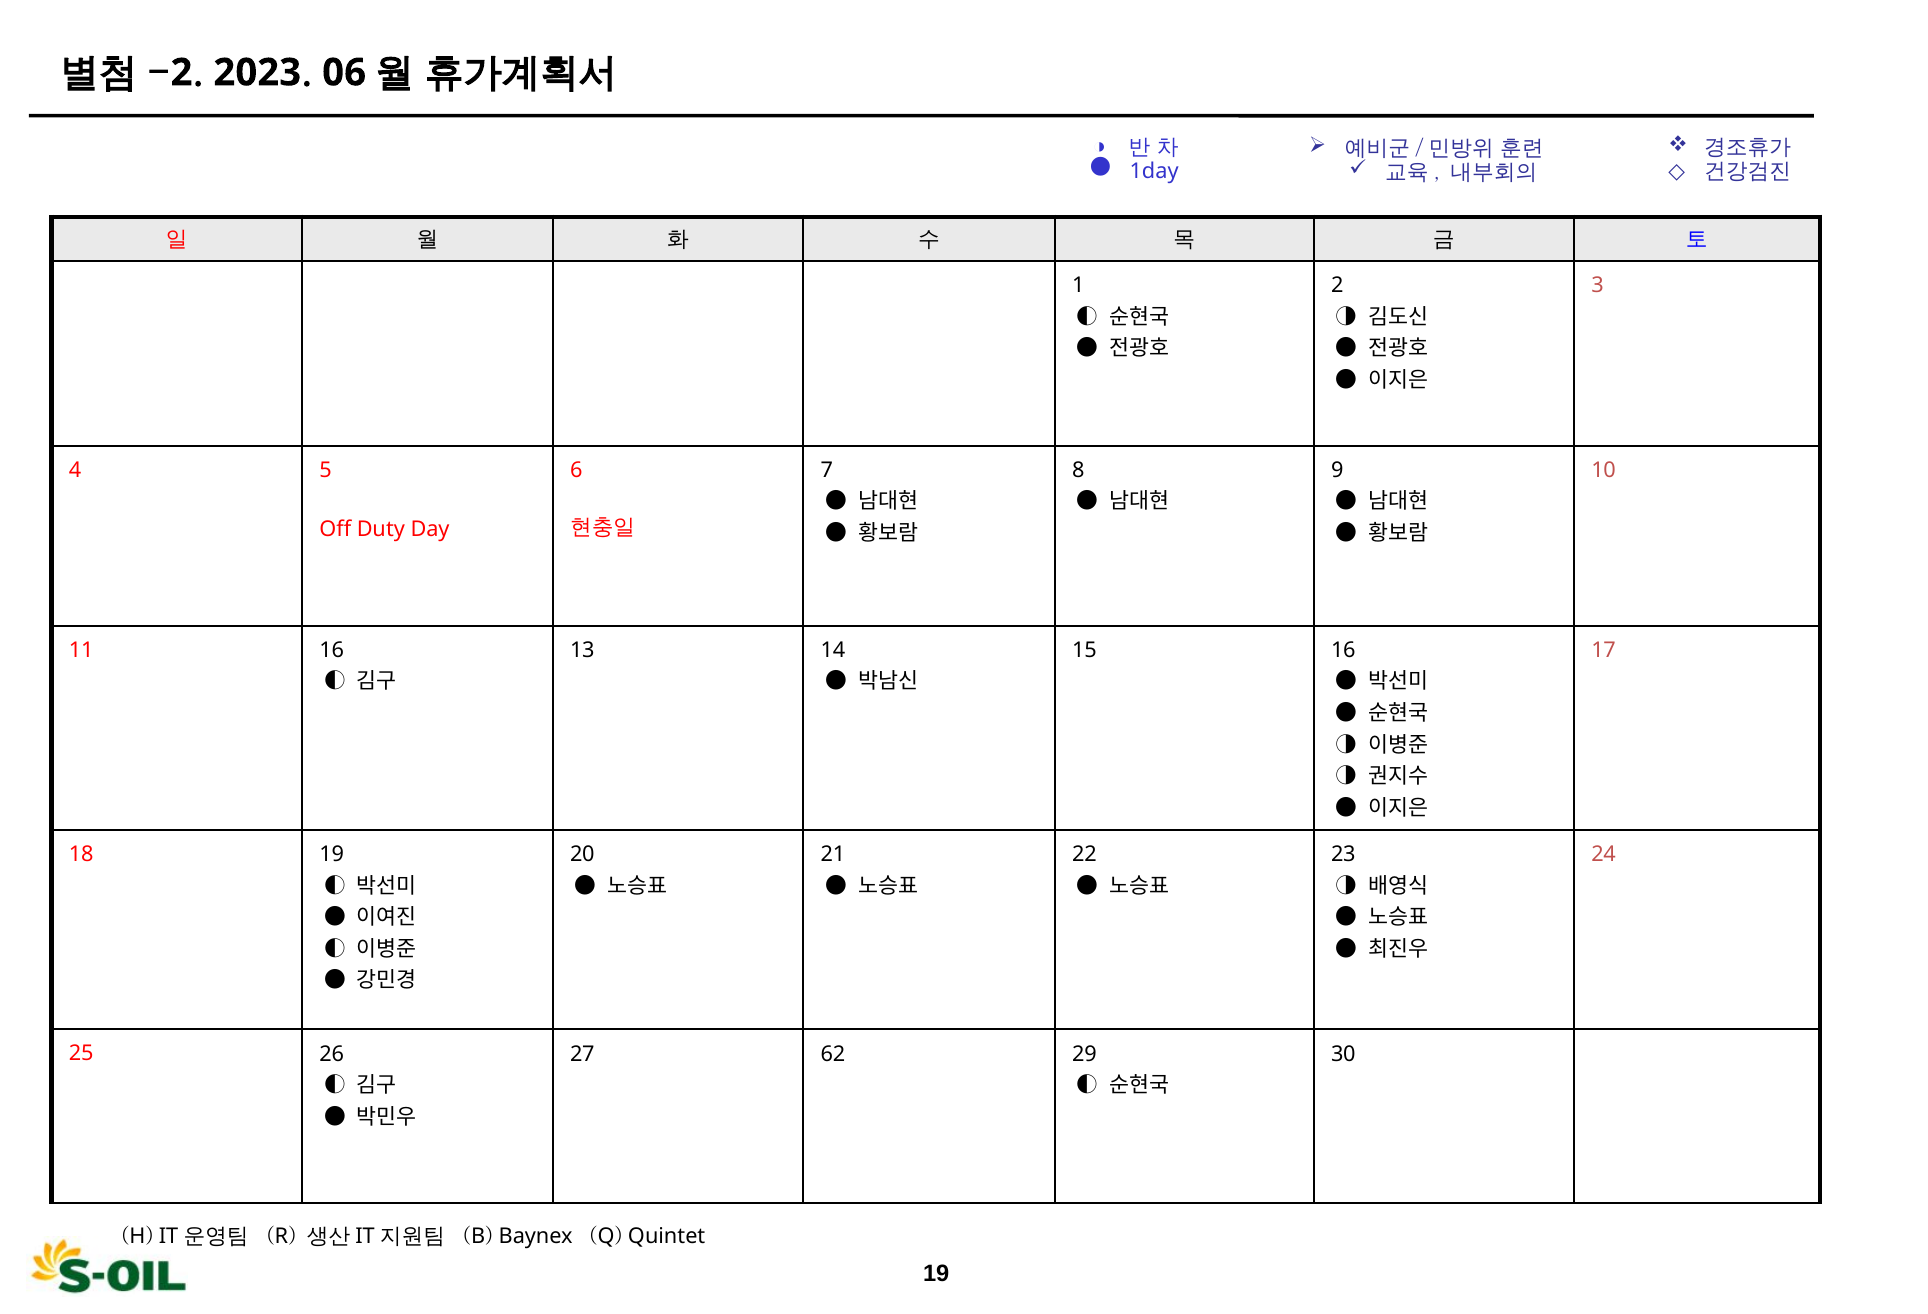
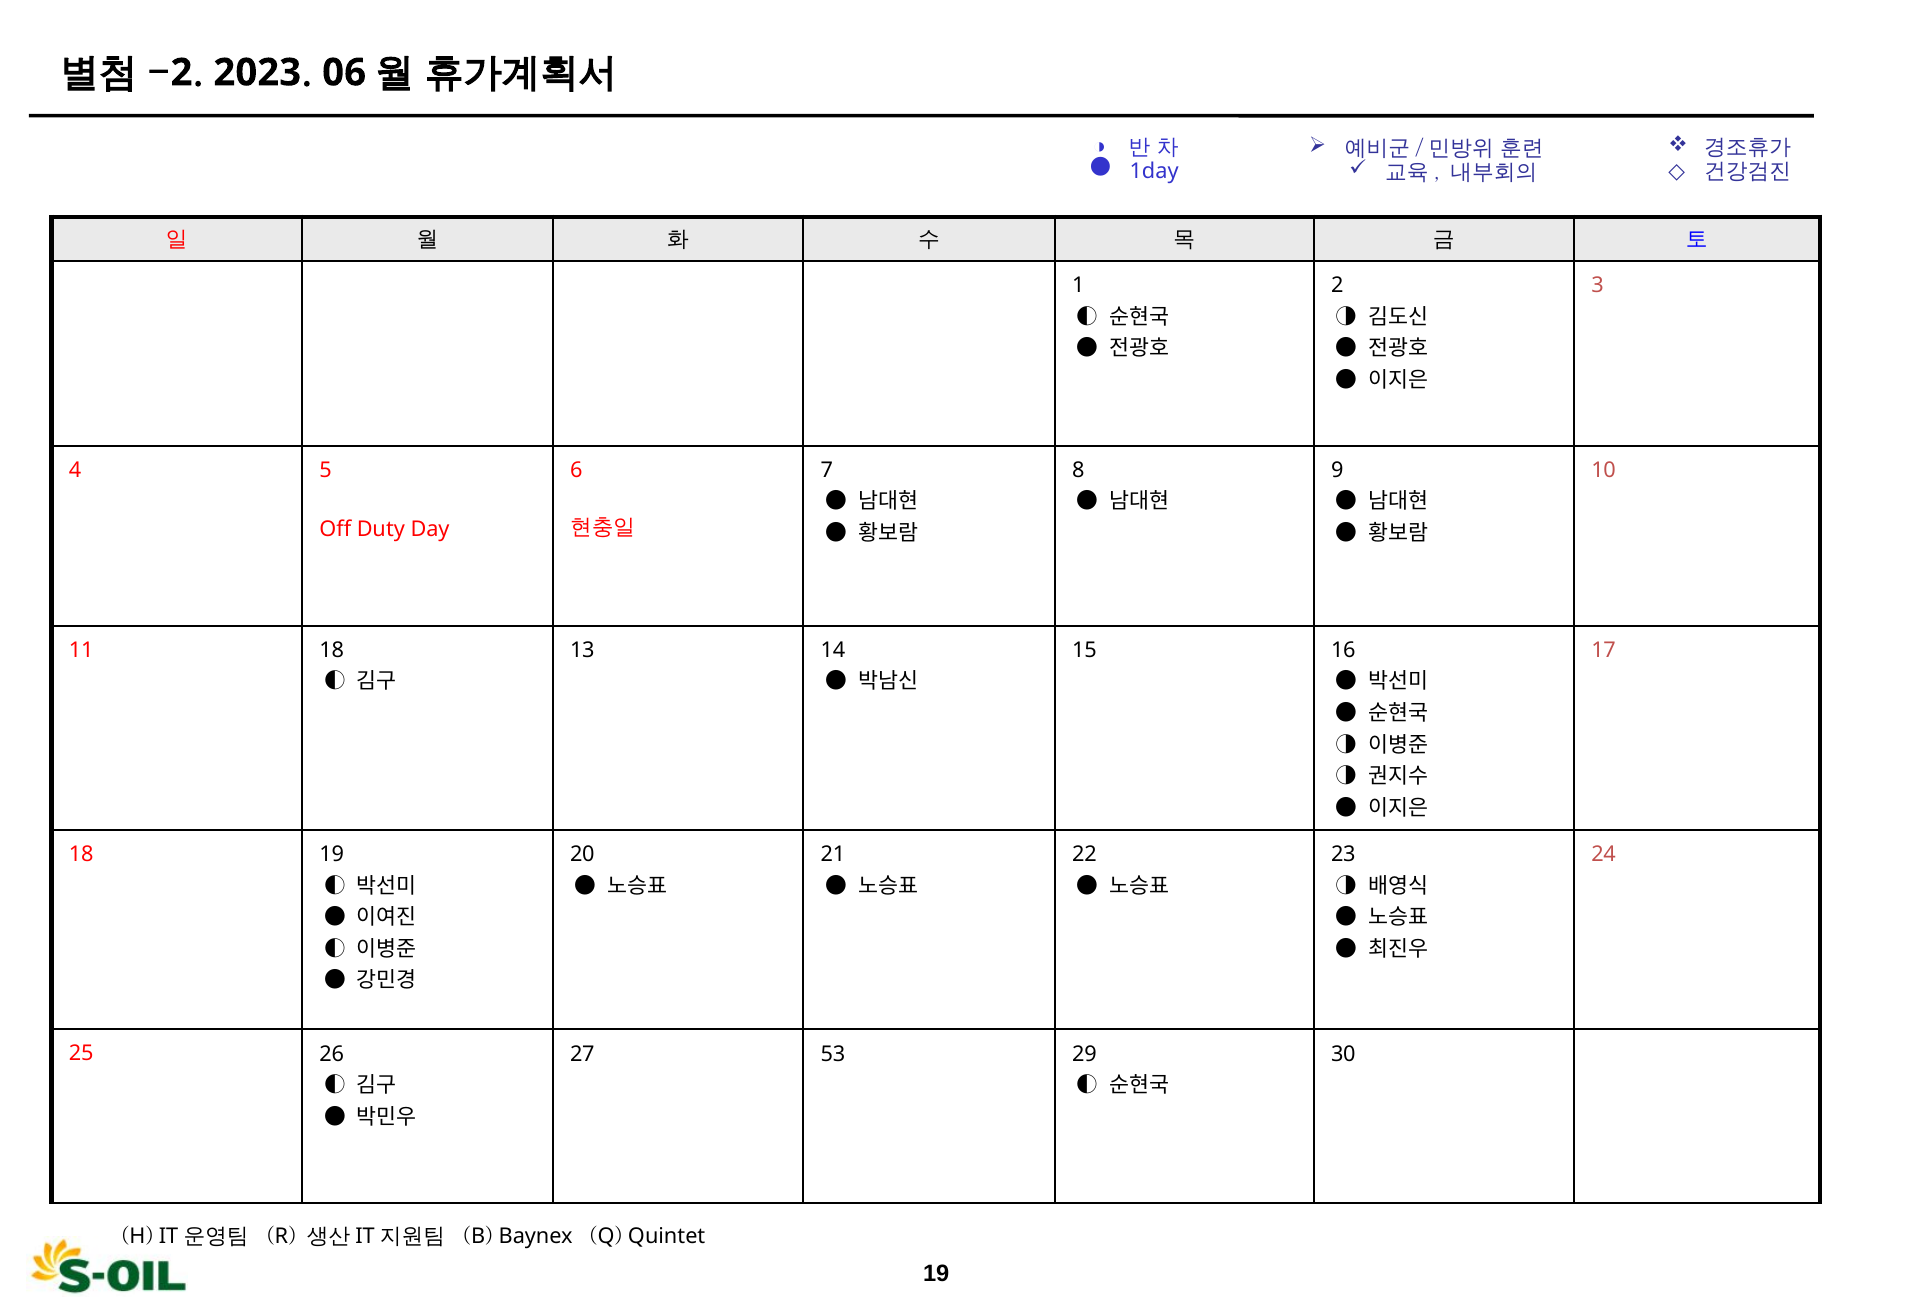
11 16: 16 -> 18 (332, 650)
62: 62 -> 53 (833, 1053)
